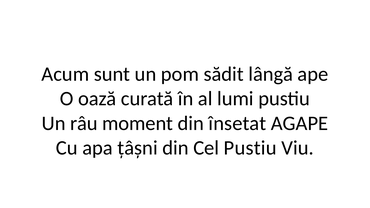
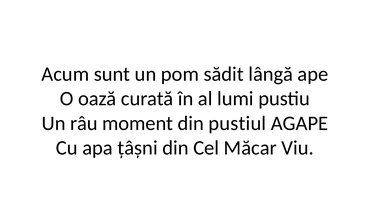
însetat: însetat -> pustiul (237, 123)
Cel Pustiu: Pustiu -> Măcar (250, 148)
